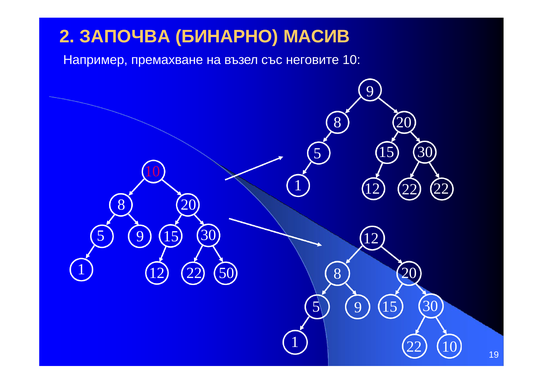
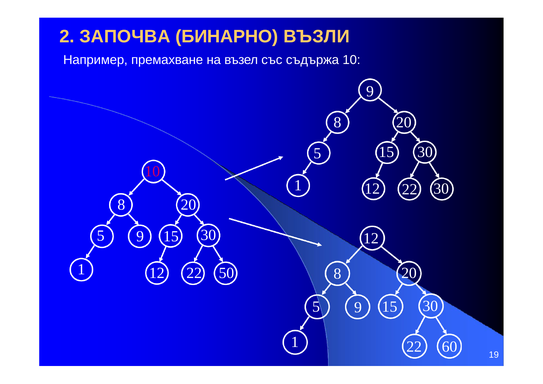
МАСИВ: МАСИВ -> ВЪЗЛИ (317, 36)
неговите: неговите -> съдържа (312, 60)
22 22: 22 -> 30 (441, 189)
22 10: 10 -> 60 (450, 347)
